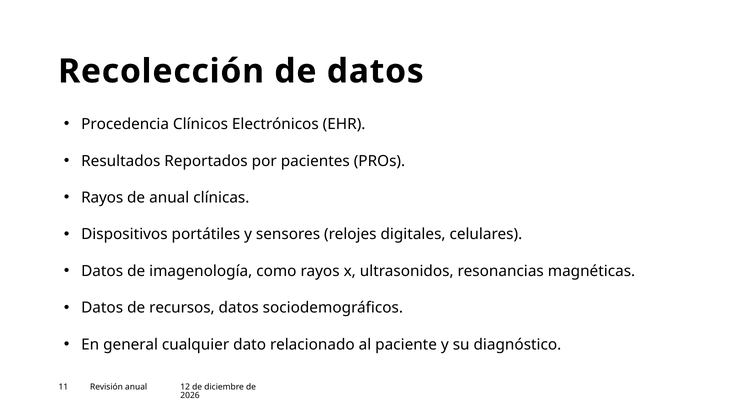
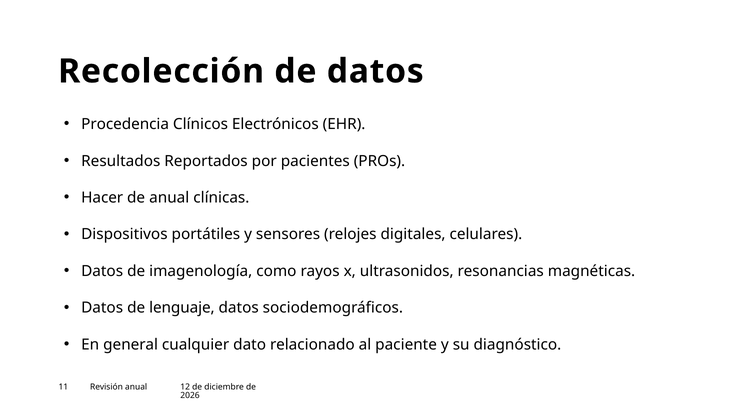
Rayos: Rayos -> Hacer (102, 198)
recursos: recursos -> lenguaje (182, 308)
